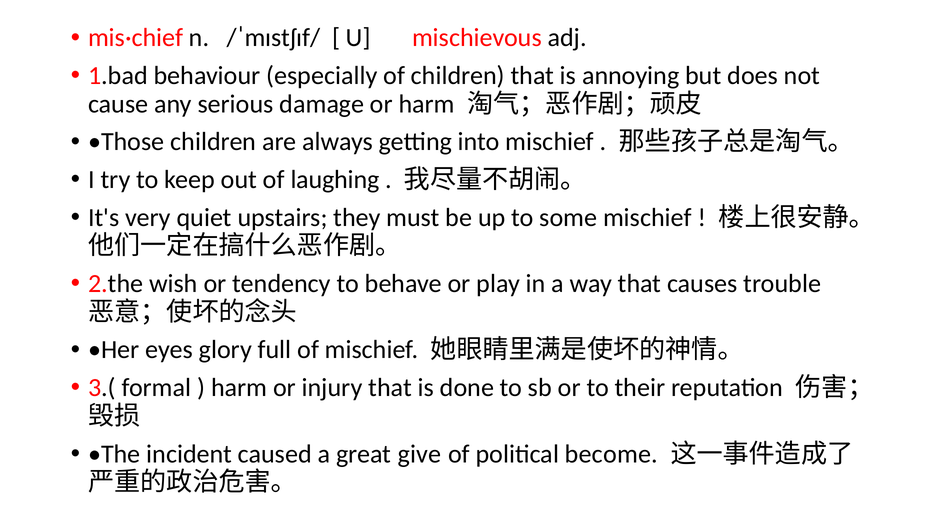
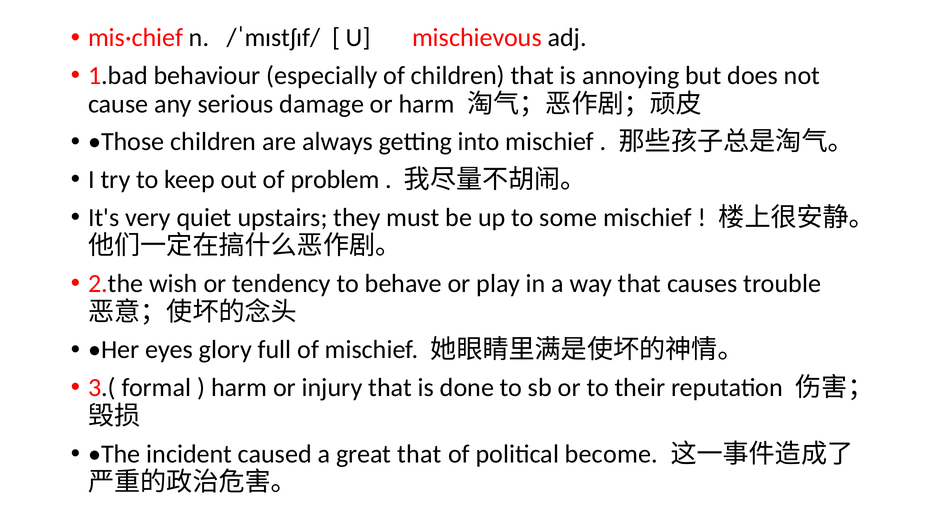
laughing: laughing -> problem (335, 180)
great give: give -> that (419, 454)
